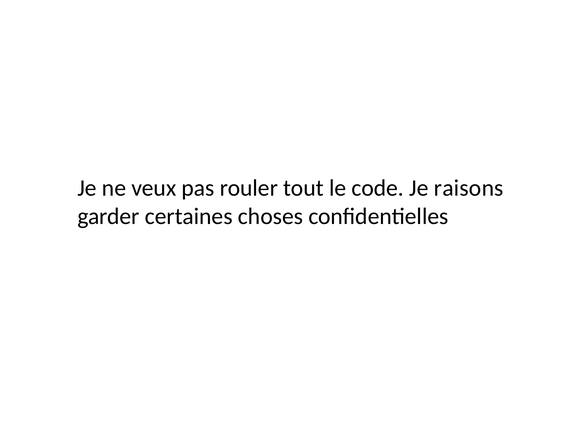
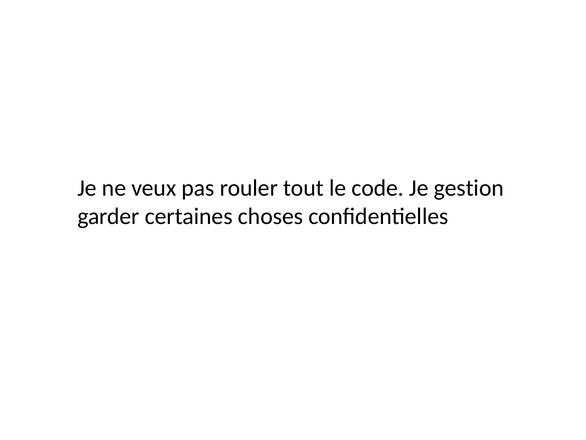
raisons: raisons -> gestion (469, 188)
